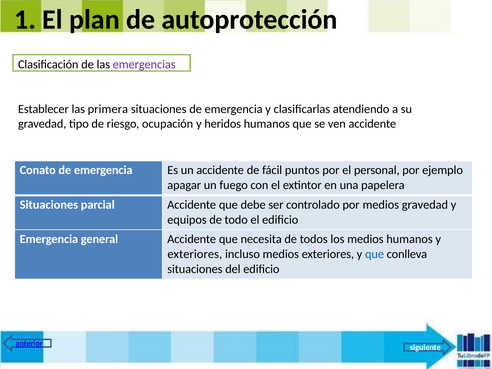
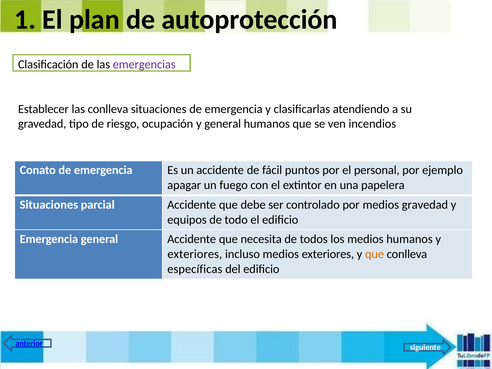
las primera: primera -> conlleva (108, 109)
y heridos: heridos -> general (223, 124)
ven accidente: accidente -> incendios (372, 124)
que colour: blue -> orange (375, 254)
situaciones: situaciones -> específicas (195, 269)
